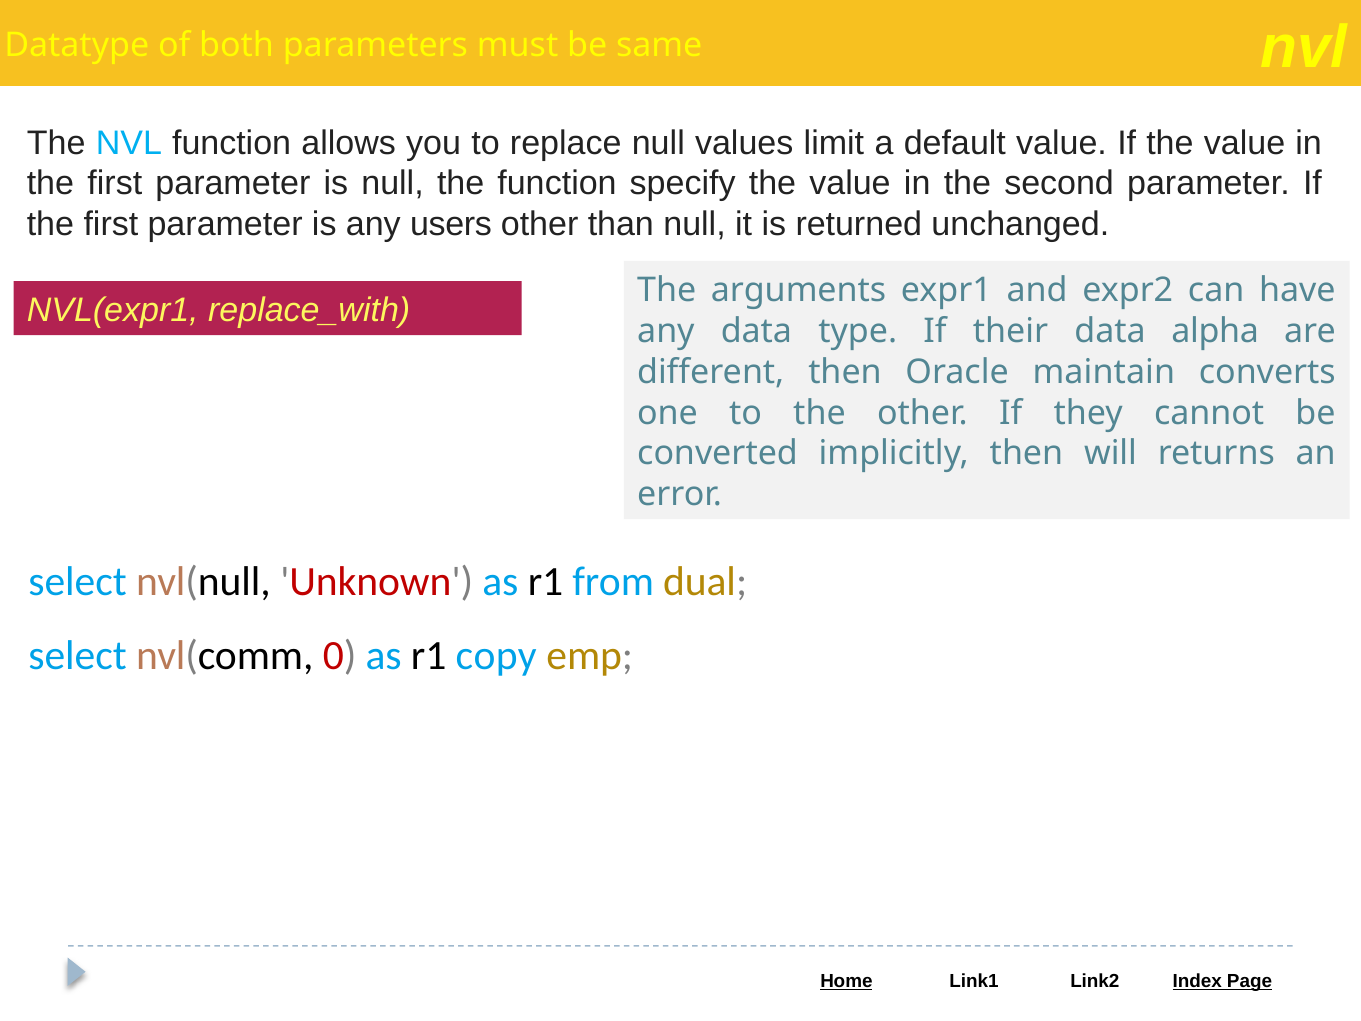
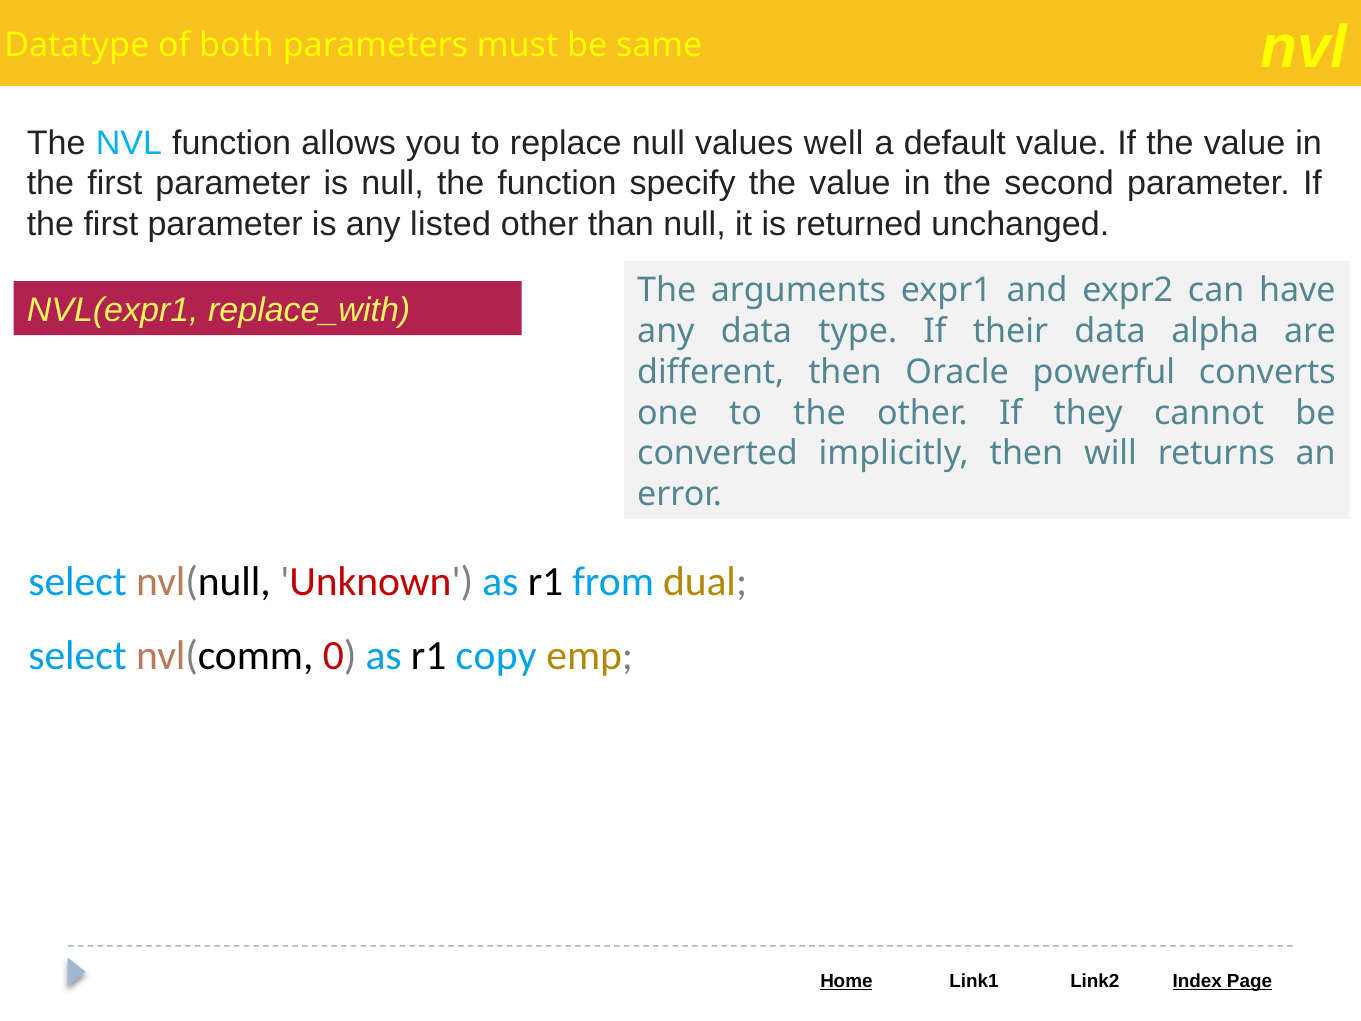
limit: limit -> well (834, 143)
users: users -> listed (451, 225)
maintain: maintain -> powerful (1104, 372)
